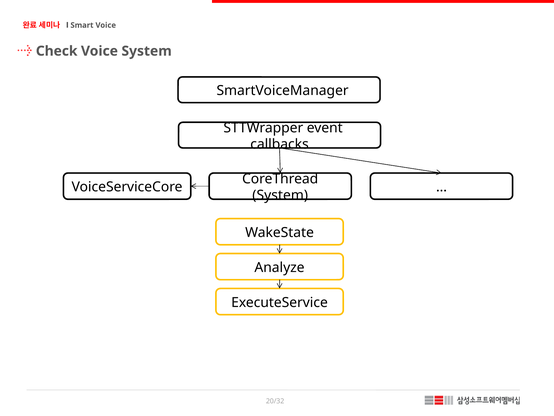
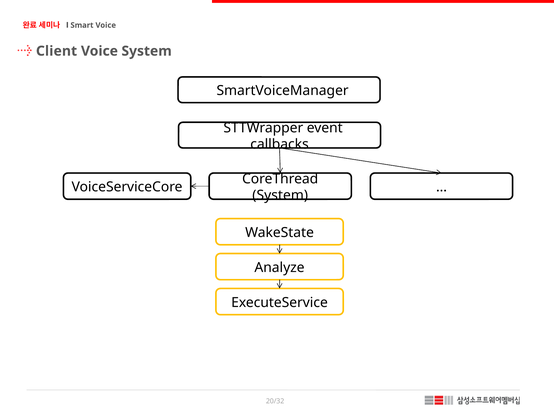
Check: Check -> Client (57, 51)
